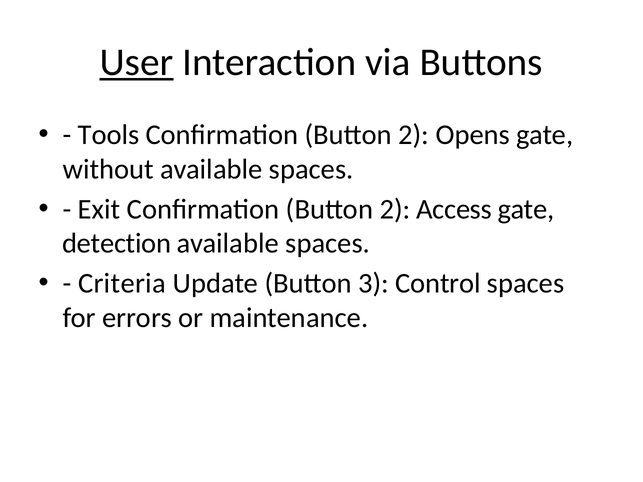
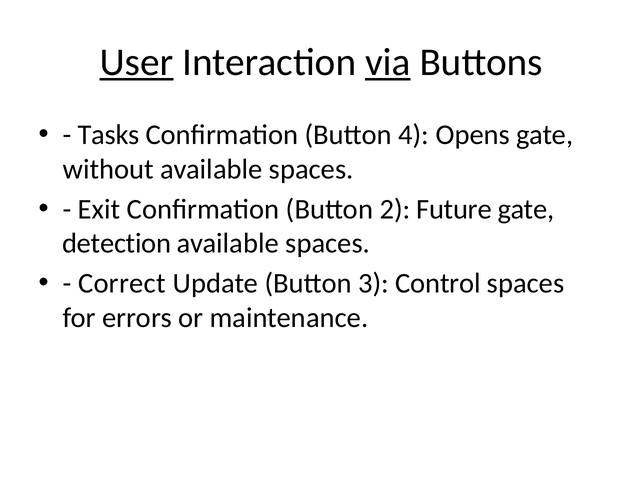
via underline: none -> present (388, 62)
Tools: Tools -> Tasks (109, 135)
2: 2 -> 4 (414, 135)
Access: Access -> Future (454, 209)
Criteria: Criteria -> Correct (122, 284)
